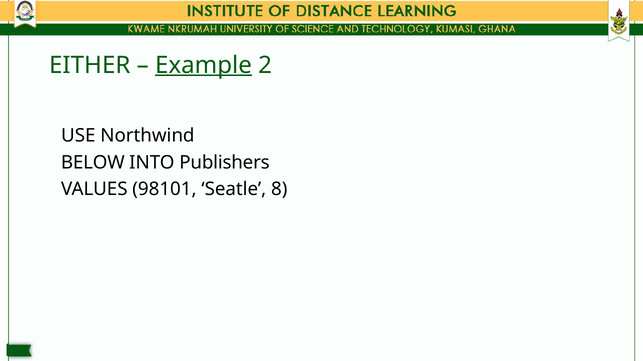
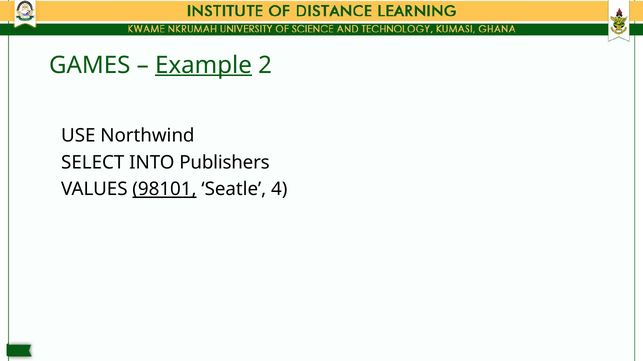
EITHER: EITHER -> GAMES (90, 65)
BELOW: BELOW -> SELECT (93, 163)
98101 underline: none -> present (164, 190)
8: 8 -> 4 (279, 190)
